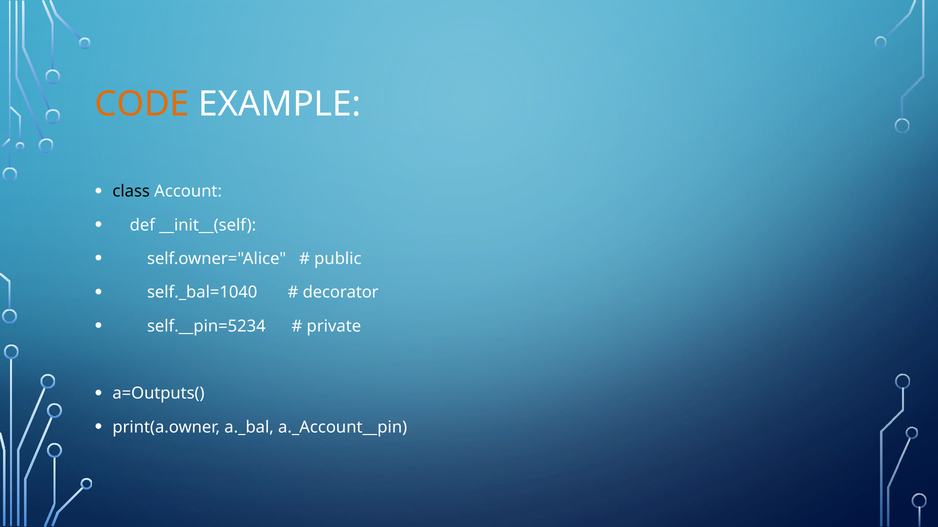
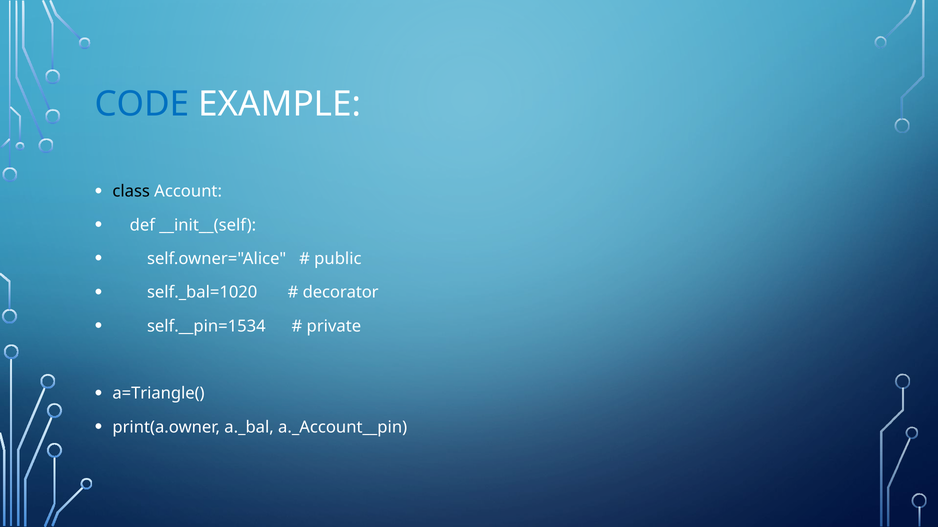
CODE colour: orange -> blue (142, 104)
self._bal=1040: self._bal=1040 -> self._bal=1020 (202, 293)
self.__pin=5234: self.__pin=5234 -> self.__pin=1534 (206, 327)
a=Outputs(: a=Outputs( -> a=Triangle( (158, 394)
